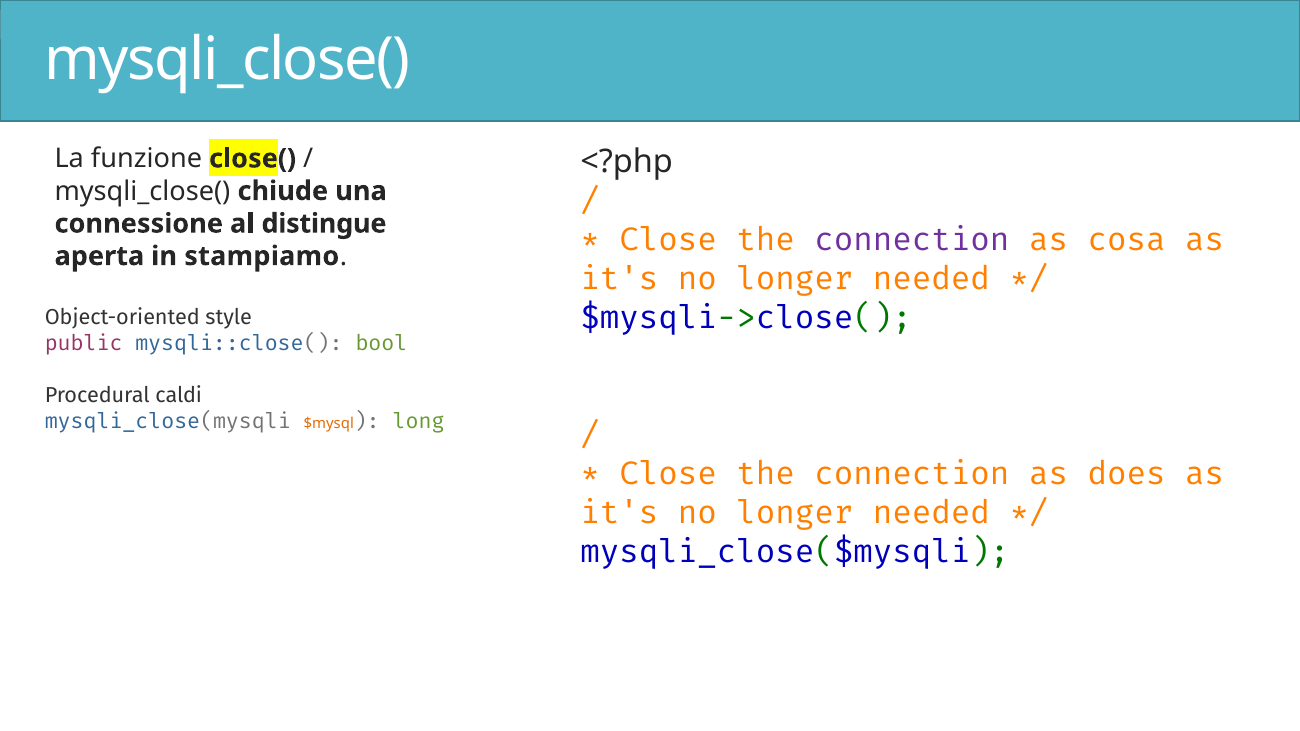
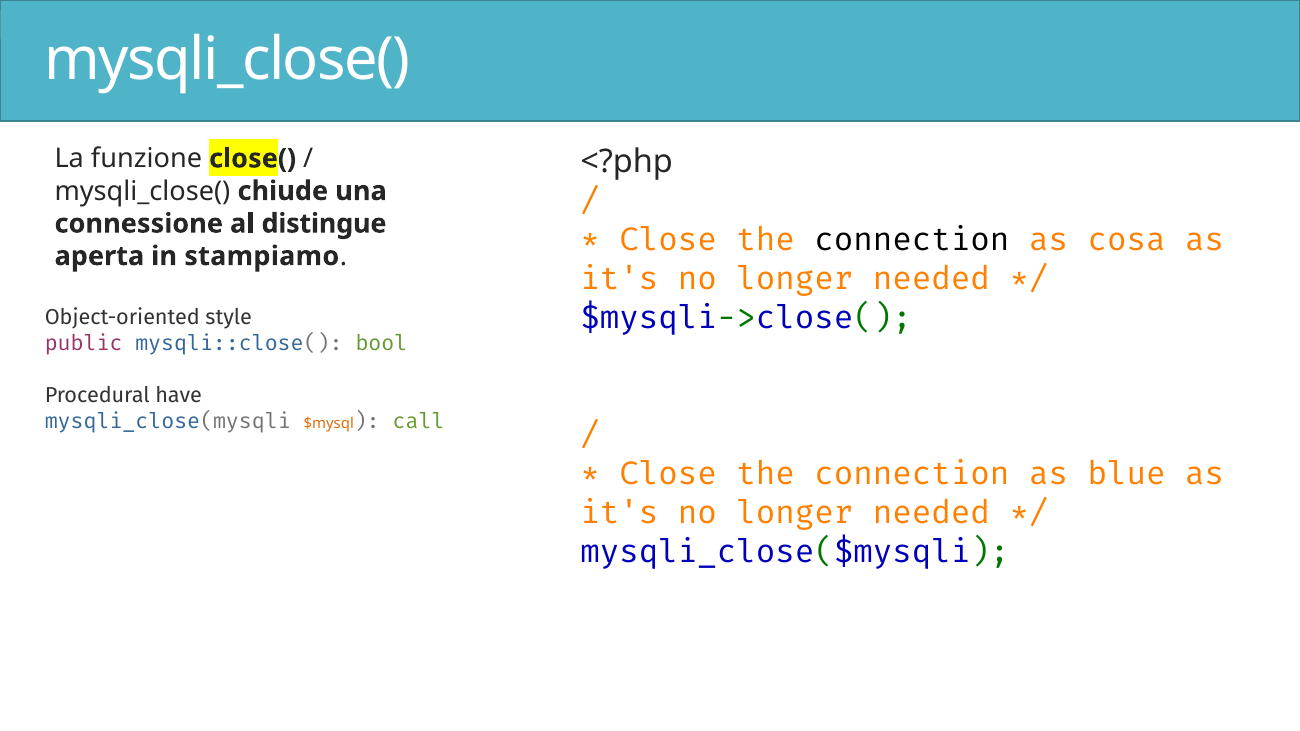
connection colour: purple -> black (912, 240)
caldi: caldi -> have (179, 395)
long: long -> call (419, 421)
does: does -> blue (1127, 474)
